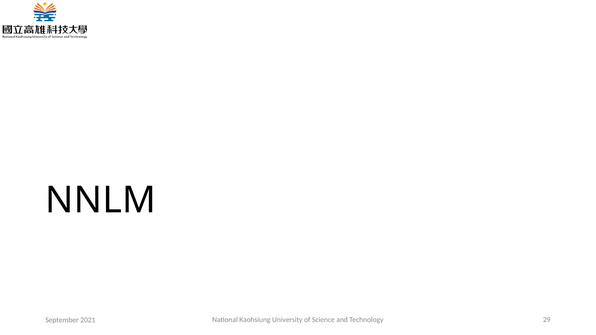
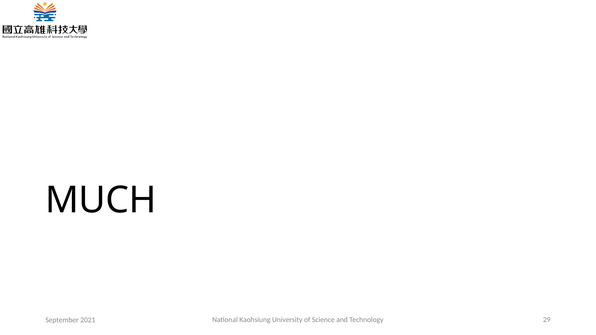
NNLM: NNLM -> MUCH (101, 200)
